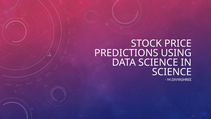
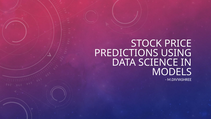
SCIENCE: SCIENCE -> MODELS (172, 72)
